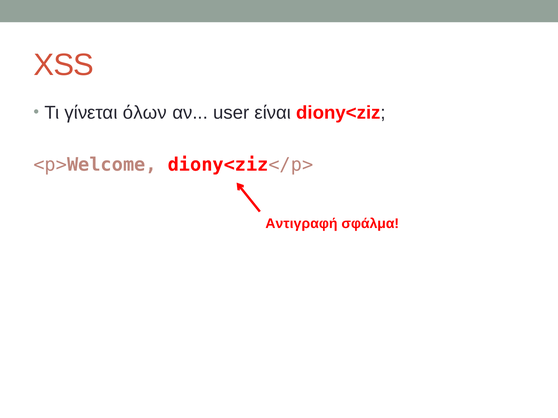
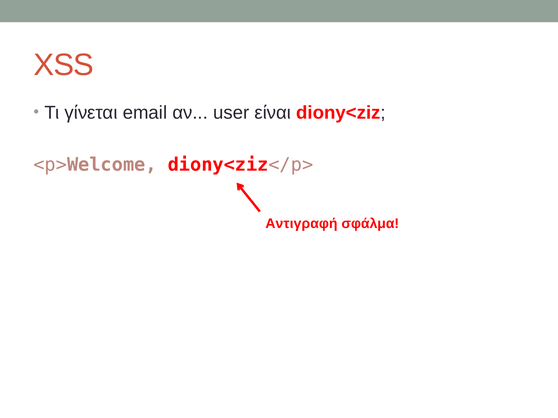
όλων: όλων -> email (145, 113)
